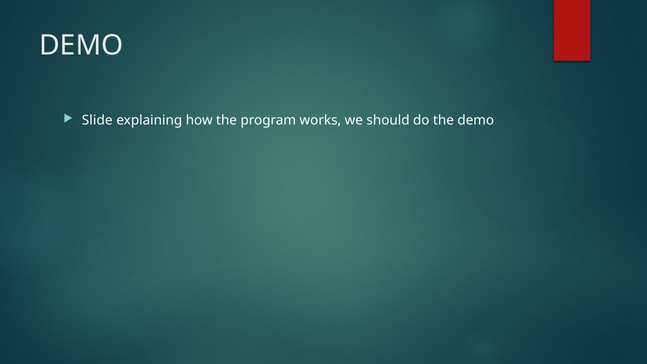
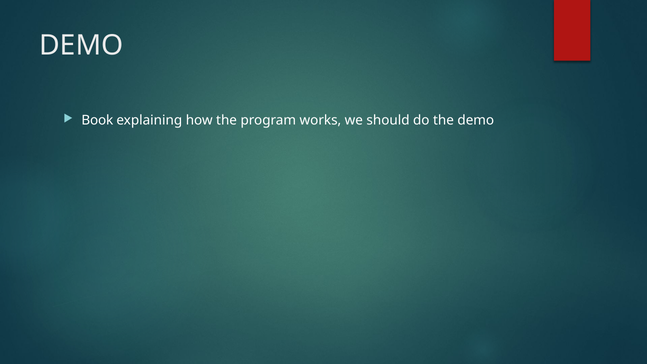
Slide: Slide -> Book (97, 120)
